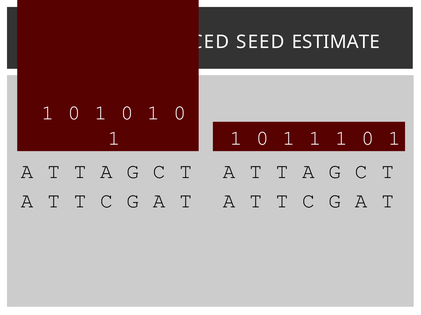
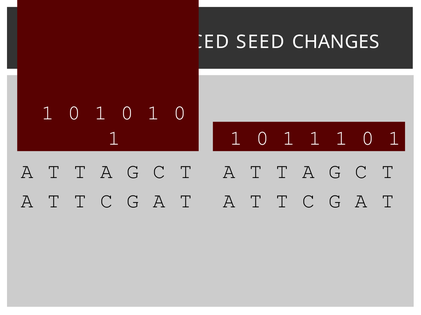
ESTIMATE: ESTIMATE -> CHANGES (336, 42)
